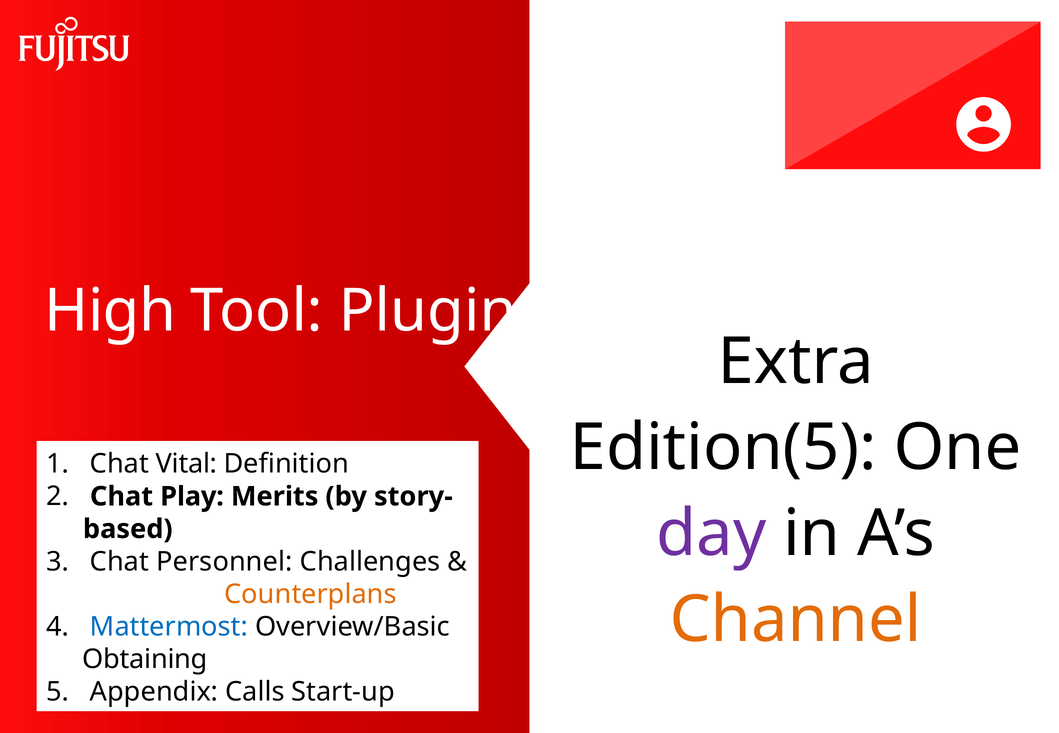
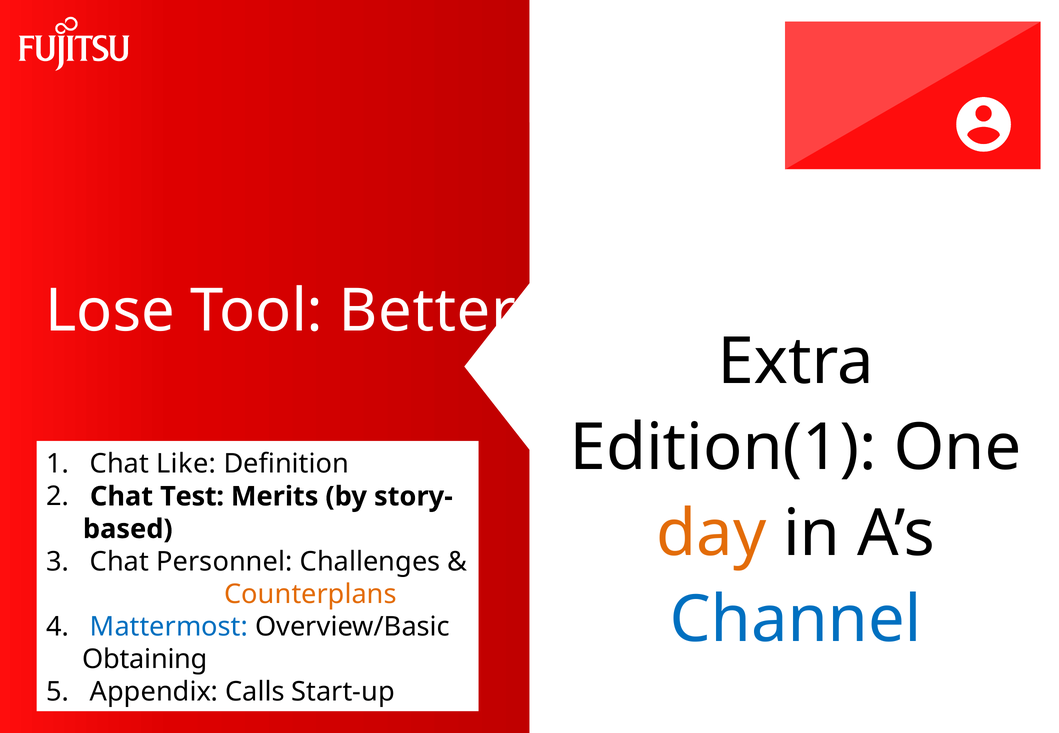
High: High -> Lose (110, 311)
Plugin: Plugin -> Better (427, 311)
Edition(5: Edition(5 -> Edition(1 (723, 448)
Vital: Vital -> Like (186, 464)
Play: Play -> Test (192, 497)
day colour: purple -> orange (711, 534)
Channel colour: orange -> blue (796, 620)
